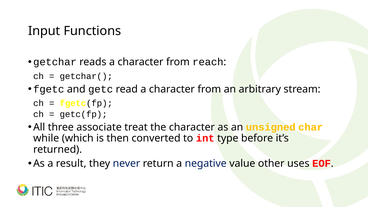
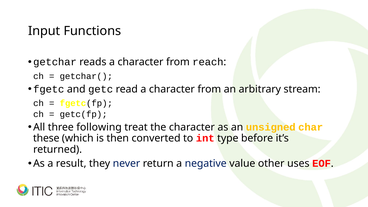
associate: associate -> following (99, 127)
while: while -> these (46, 138)
